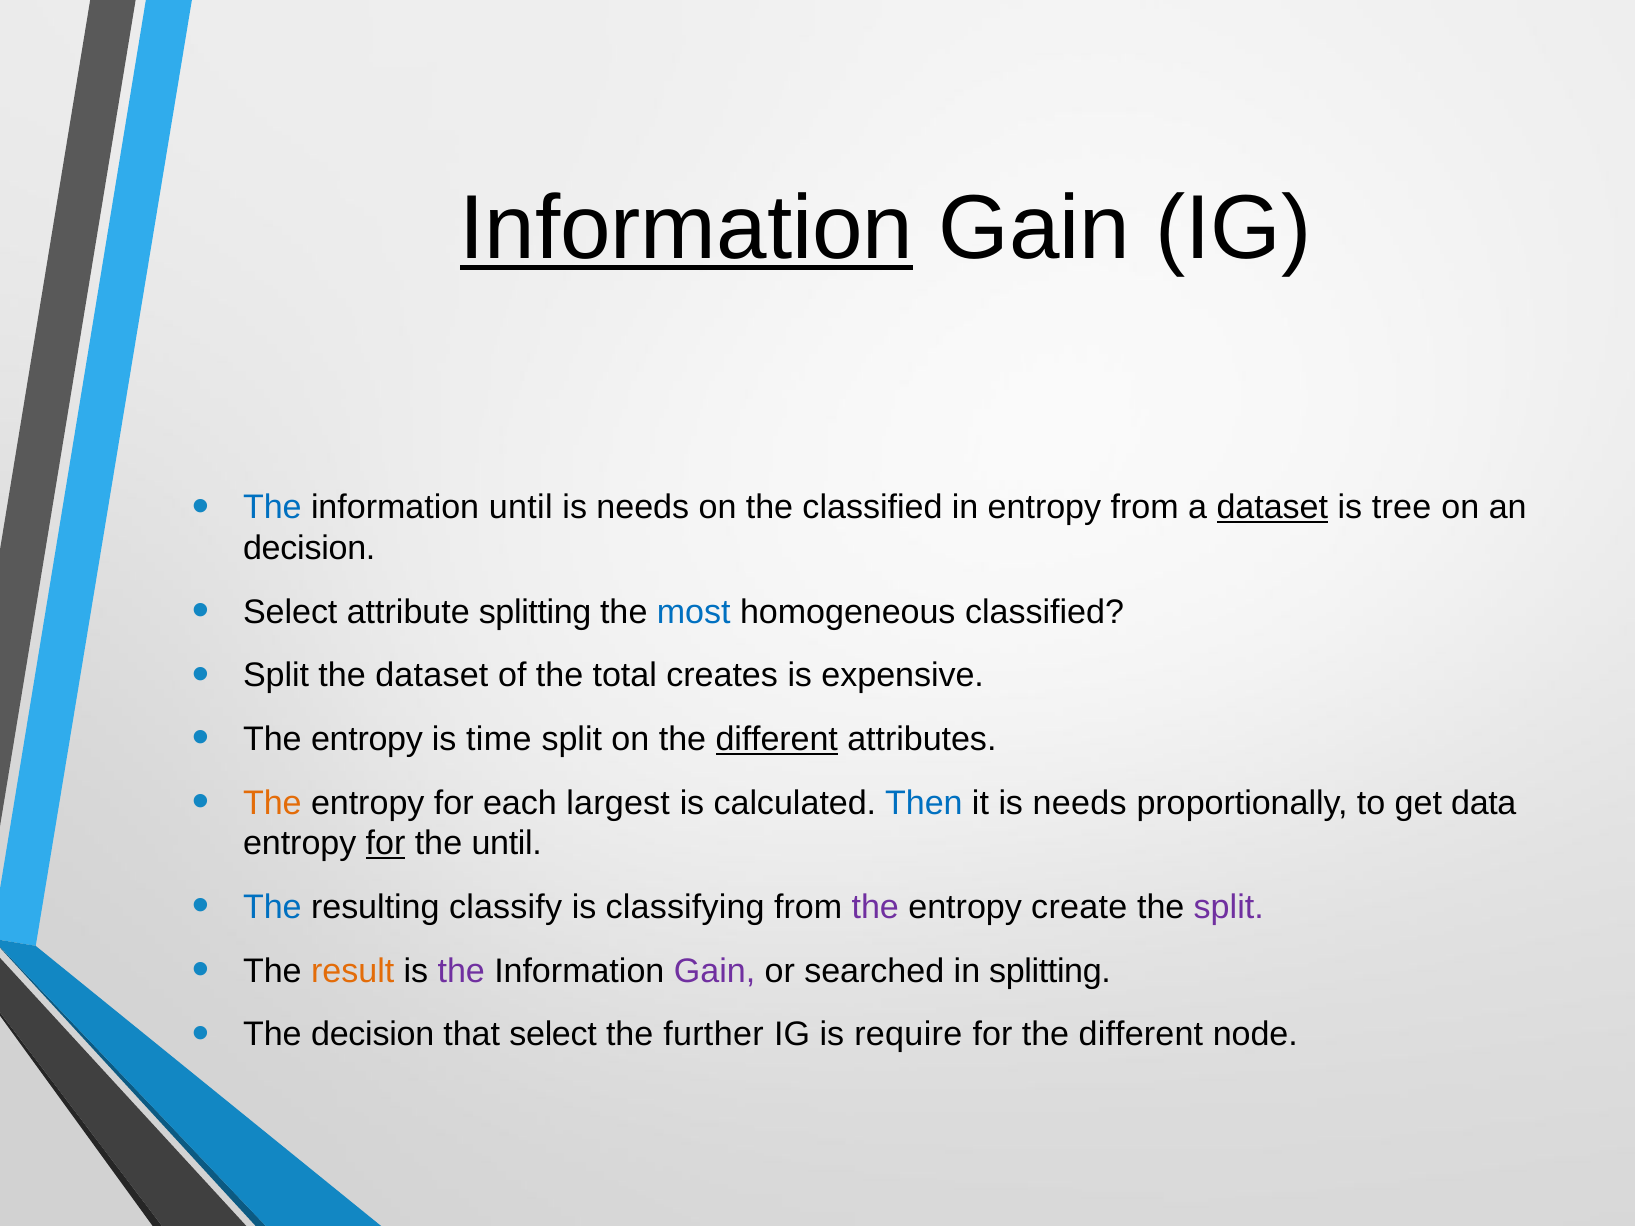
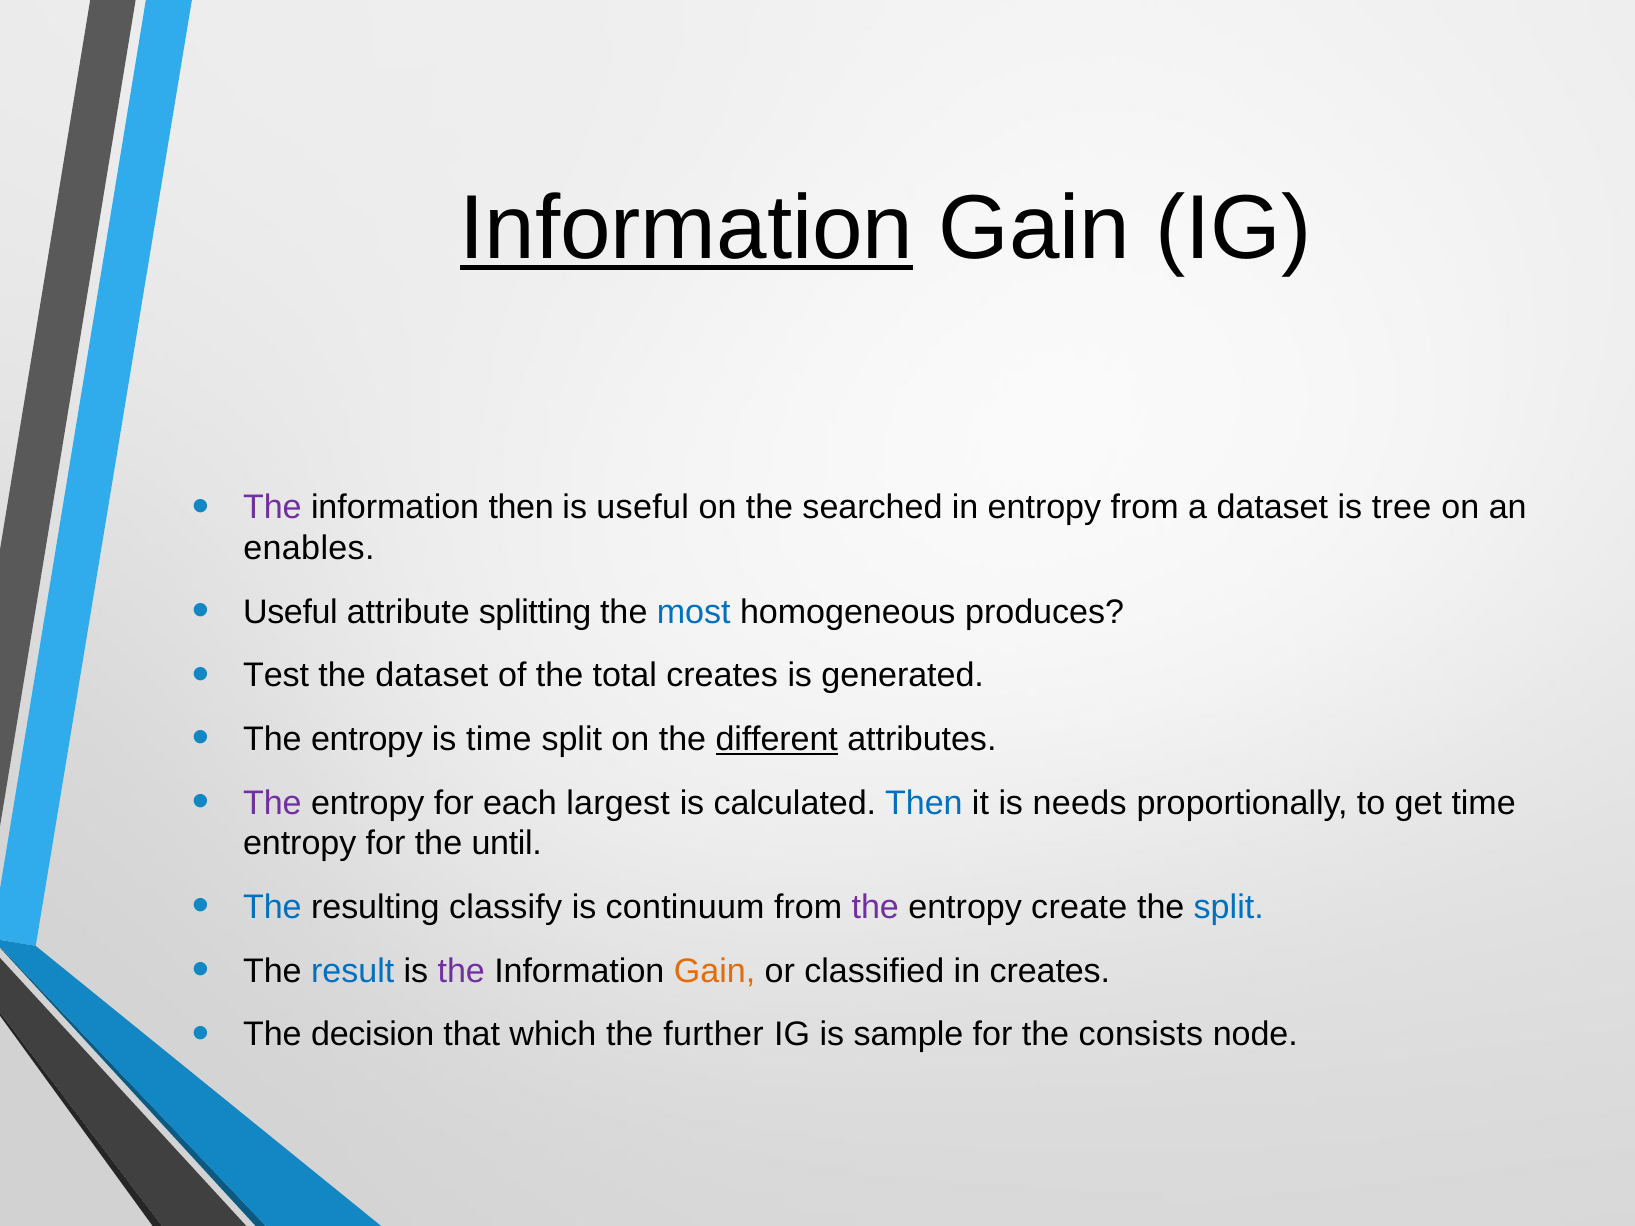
The colour: blue -> purple (272, 508)
information until: until -> then (521, 508)
needs: needs -> useful (643, 508)
the classified: classified -> searched (872, 508)
dataset underline: present -> none (1272, 508)
decision: decision -> enables (309, 549)
Select: Select -> Useful (290, 612)
homogeneous classified: classified -> produces (1045, 612)
Split: Split -> Test (276, 676)
expensive: expensive -> generated (903, 676)
The colour: orange -> purple (272, 803)
get data: data -> time (1484, 803)
for underline: present -> none (386, 844)
classifying: classifying -> continuum (685, 908)
split colour: purple -> blue (1229, 908)
result colour: orange -> blue (353, 971)
Gain colour: purple -> orange (715, 971)
searched: searched -> classified (874, 971)
in splitting: splitting -> creates (1050, 971)
that select: select -> which (553, 1035)
require: require -> sample (908, 1035)
for the different: different -> consists (1141, 1035)
